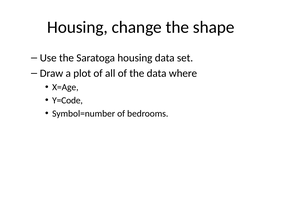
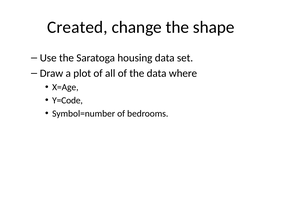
Housing: Housing -> Created (77, 27)
